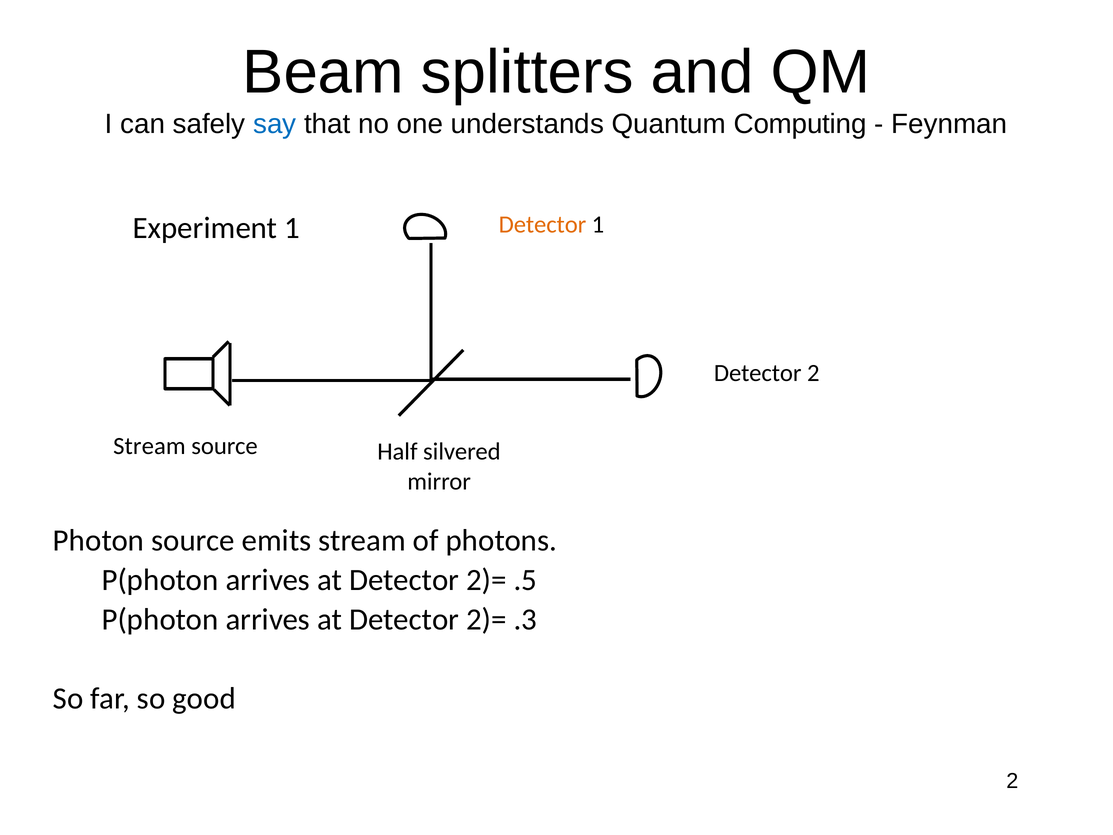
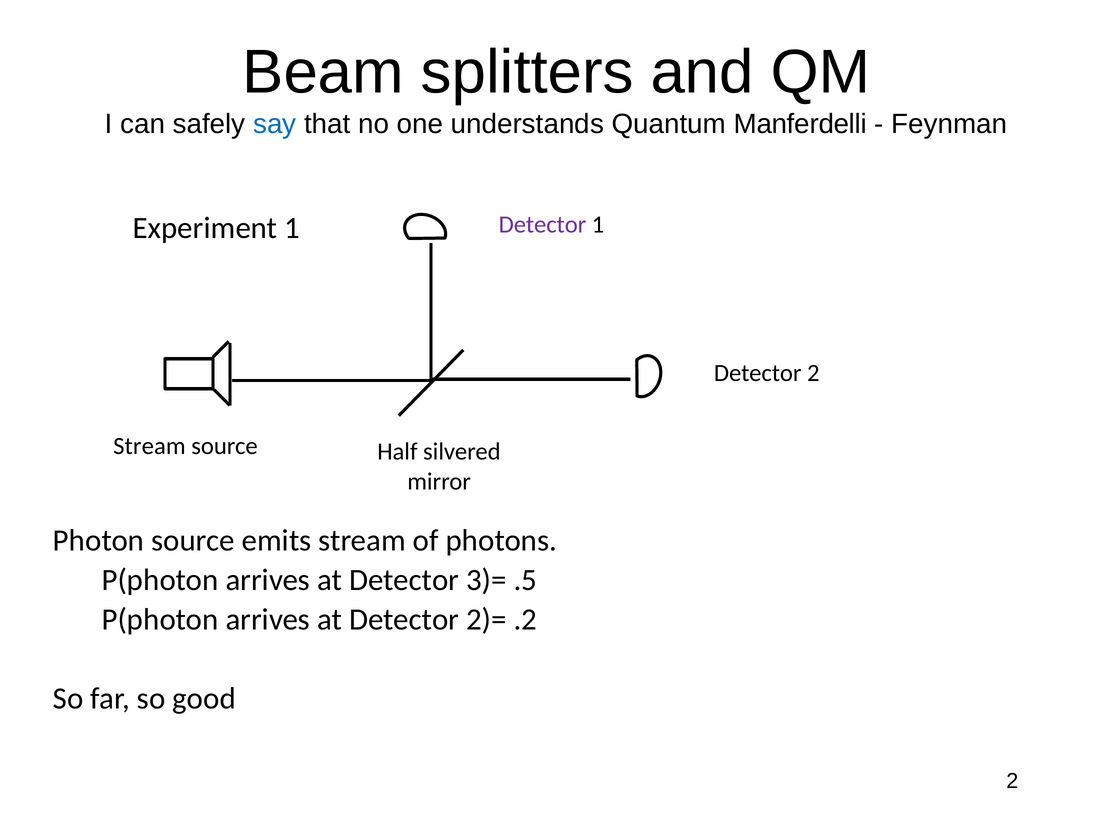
Computing: Computing -> Manferdelli (800, 124)
Detector colour: orange -> purple (542, 225)
2)=: 2)= -> 3)= (486, 580)
.3: .3 -> .2 (525, 619)
